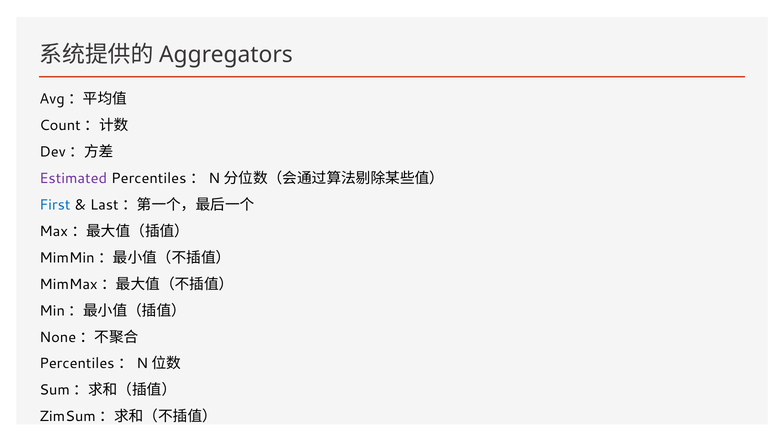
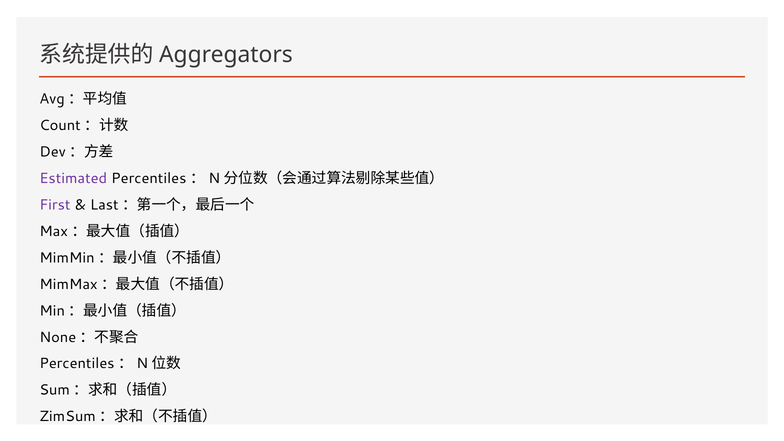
First colour: blue -> purple (55, 205)
